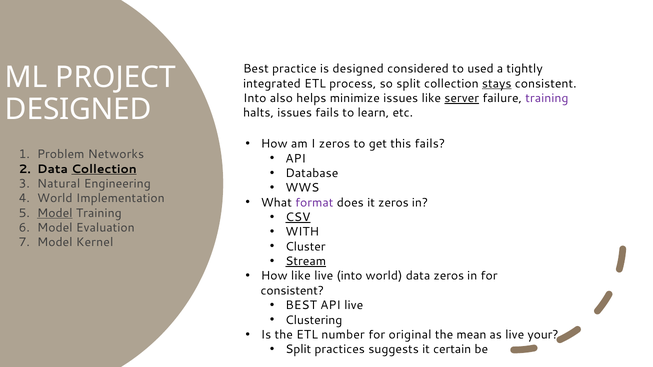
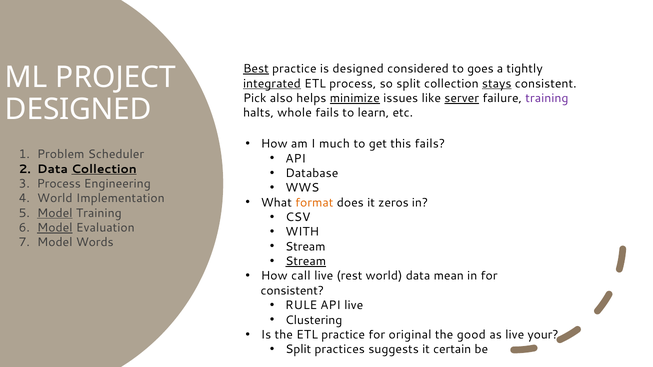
Best underline: none -> present (256, 69)
used: used -> goes (480, 69)
integrated underline: none -> present (272, 84)
Into: Into -> Pick (255, 98)
minimize underline: none -> present (355, 98)
halts issues: issues -> whole (295, 113)
I zeros: zeros -> much (334, 144)
Networks: Networks -> Scheduler (116, 154)
Natural: Natural -> Process (59, 184)
format colour: purple -> orange (314, 203)
CSV underline: present -> none (298, 217)
Model underline: none -> present (55, 228)
Kernel: Kernel -> Words (95, 243)
Cluster: Cluster -> Stream (305, 247)
How like: like -> call (301, 276)
live into: into -> rest (349, 276)
data zeros: zeros -> mean (449, 276)
BEST: BEST -> RULE (301, 306)
ETL number: number -> practice (343, 335)
mean: mean -> good (471, 335)
